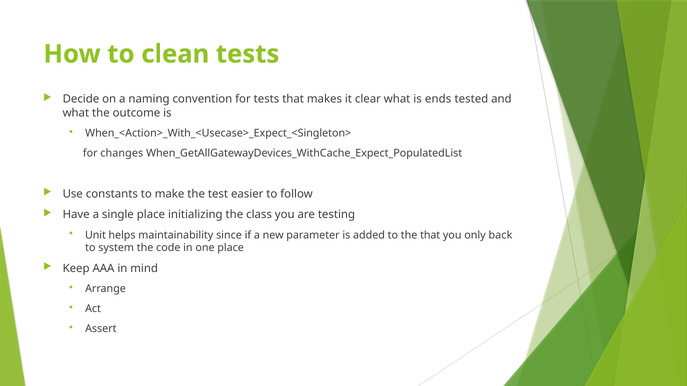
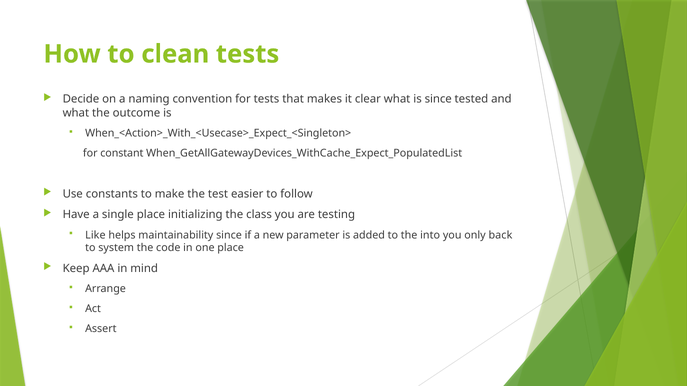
is ends: ends -> since (438, 99)
changes: changes -> constant (122, 153)
Unit: Unit -> Like (95, 235)
the that: that -> into (430, 235)
